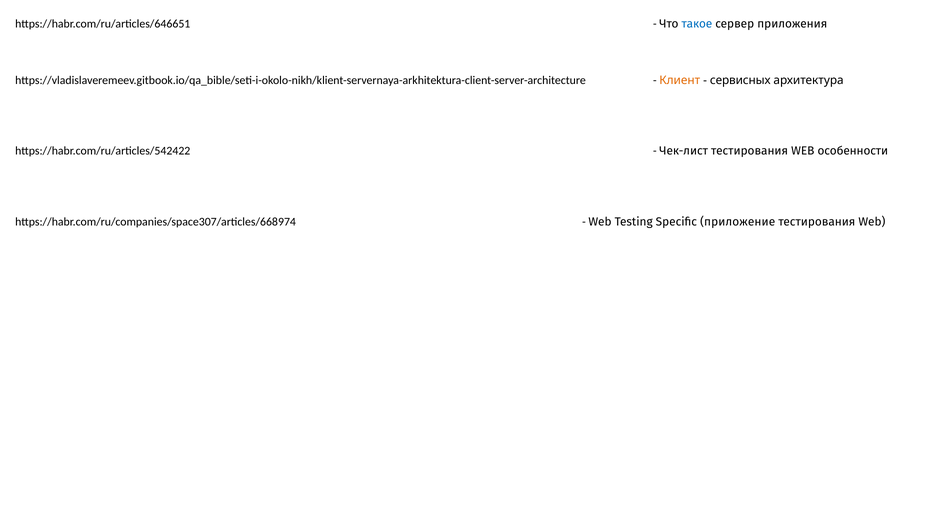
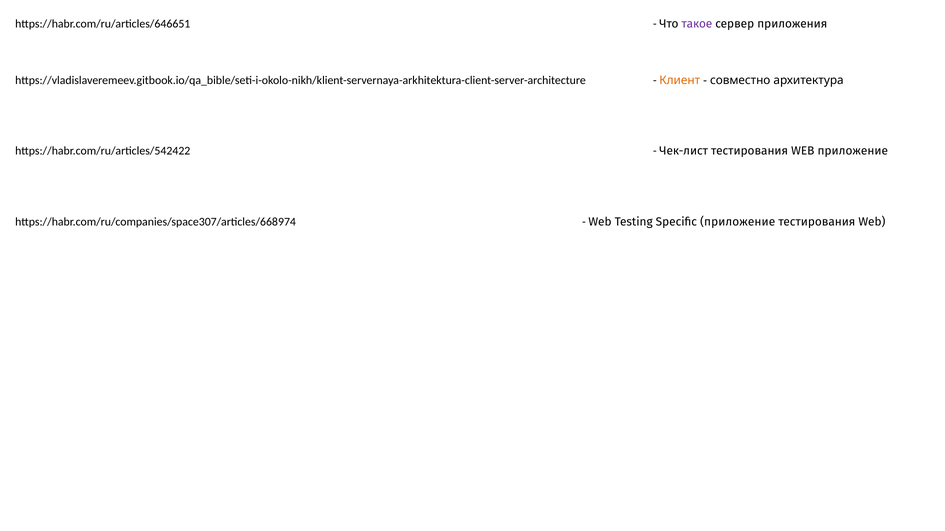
такое colour: blue -> purple (697, 24)
сервисных: сервисных -> совместно (740, 80)
WEB особенности: особенности -> приложение (853, 151)
